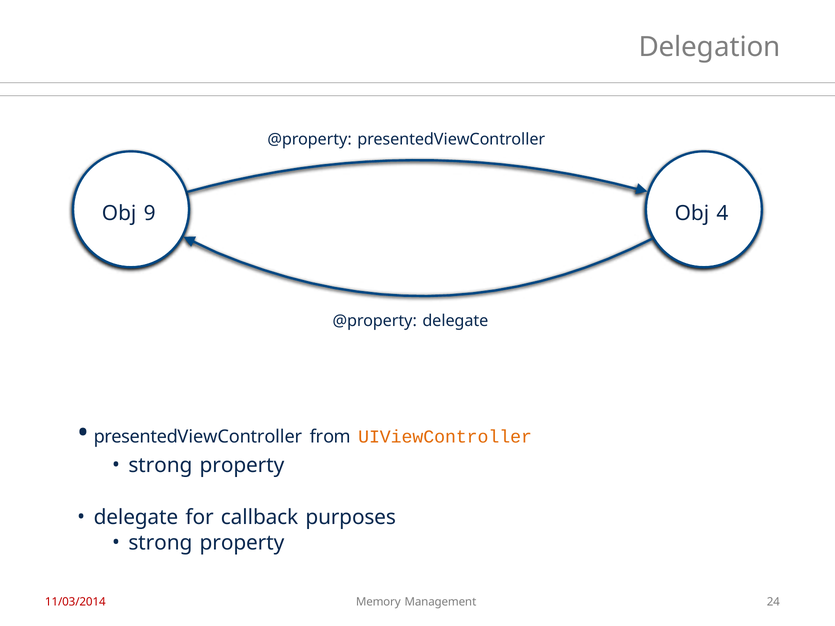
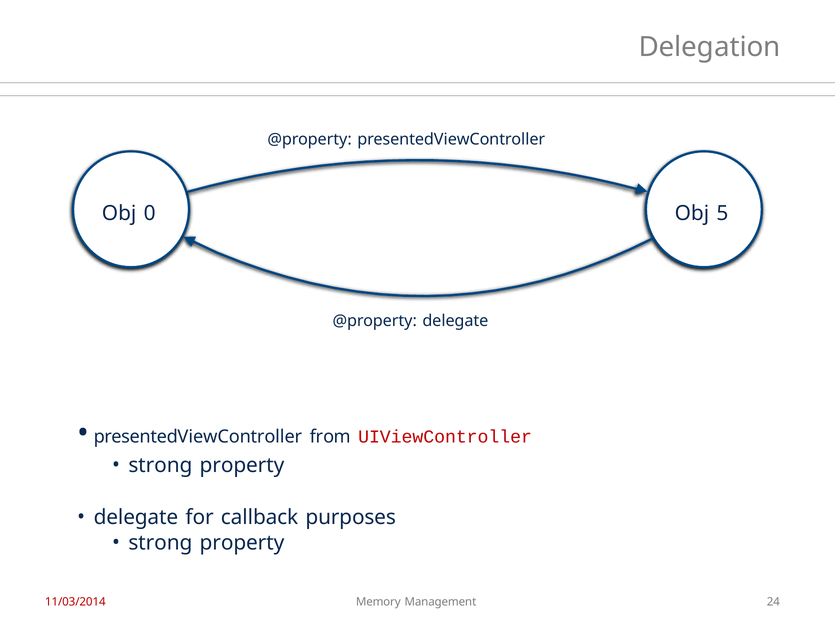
9: 9 -> 0 (150, 213)
4: 4 -> 5 (722, 213)
UIViewController colour: orange -> red (445, 437)
